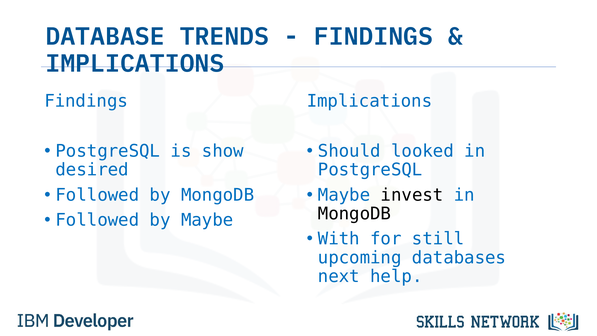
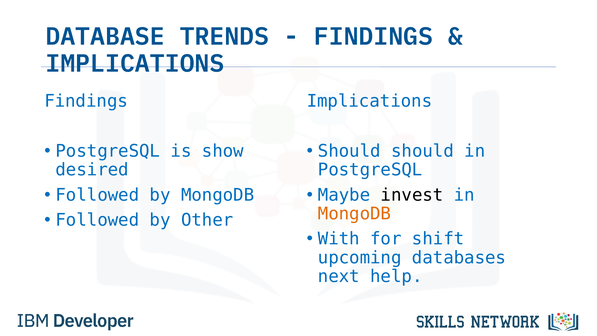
Should looked: looked -> should (422, 151)
MongoDB colour: black -> orange (355, 214)
by Maybe: Maybe -> Other (207, 220)
still: still -> shift (438, 239)
